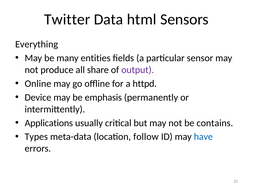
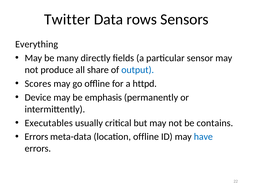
html: html -> rows (142, 19)
entities: entities -> directly (96, 58)
output colour: purple -> blue (138, 70)
Online: Online -> Scores (38, 83)
Applications: Applications -> Executables (49, 123)
Types: Types -> Errors (36, 137)
location follow: follow -> offline (146, 137)
